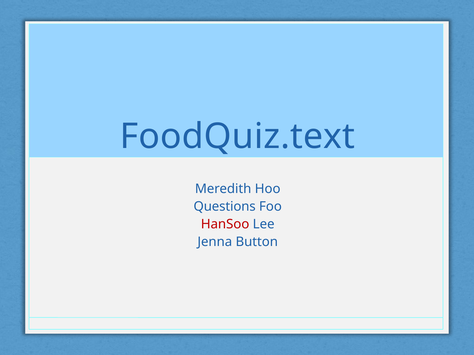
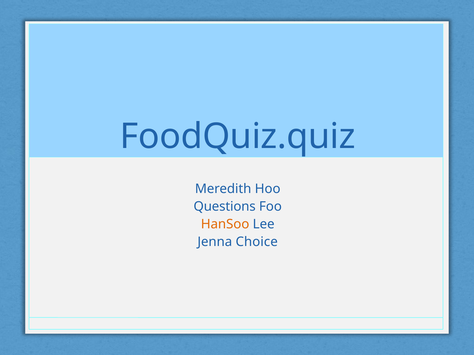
FoodQuiz.text: FoodQuiz.text -> FoodQuiz.quiz (238, 137)
HanSoo colour: red -> orange (225, 225)
Button: Button -> Choice (257, 242)
